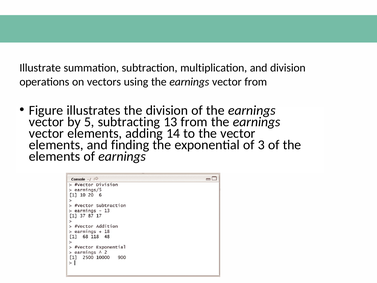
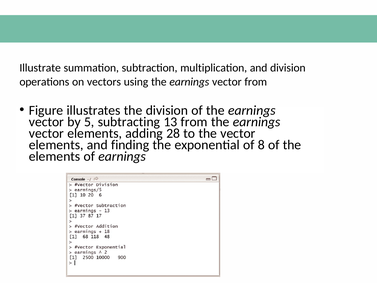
14: 14 -> 28 (173, 133)
3: 3 -> 8 (261, 145)
